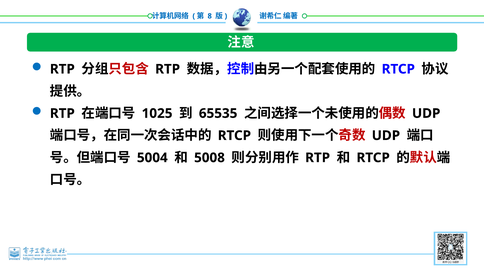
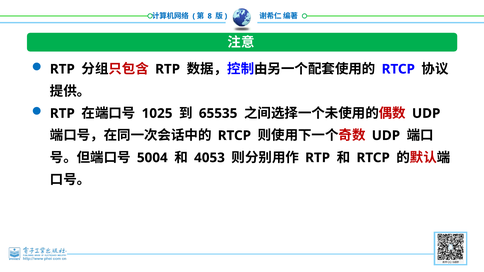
5008: 5008 -> 4053 (209, 158)
